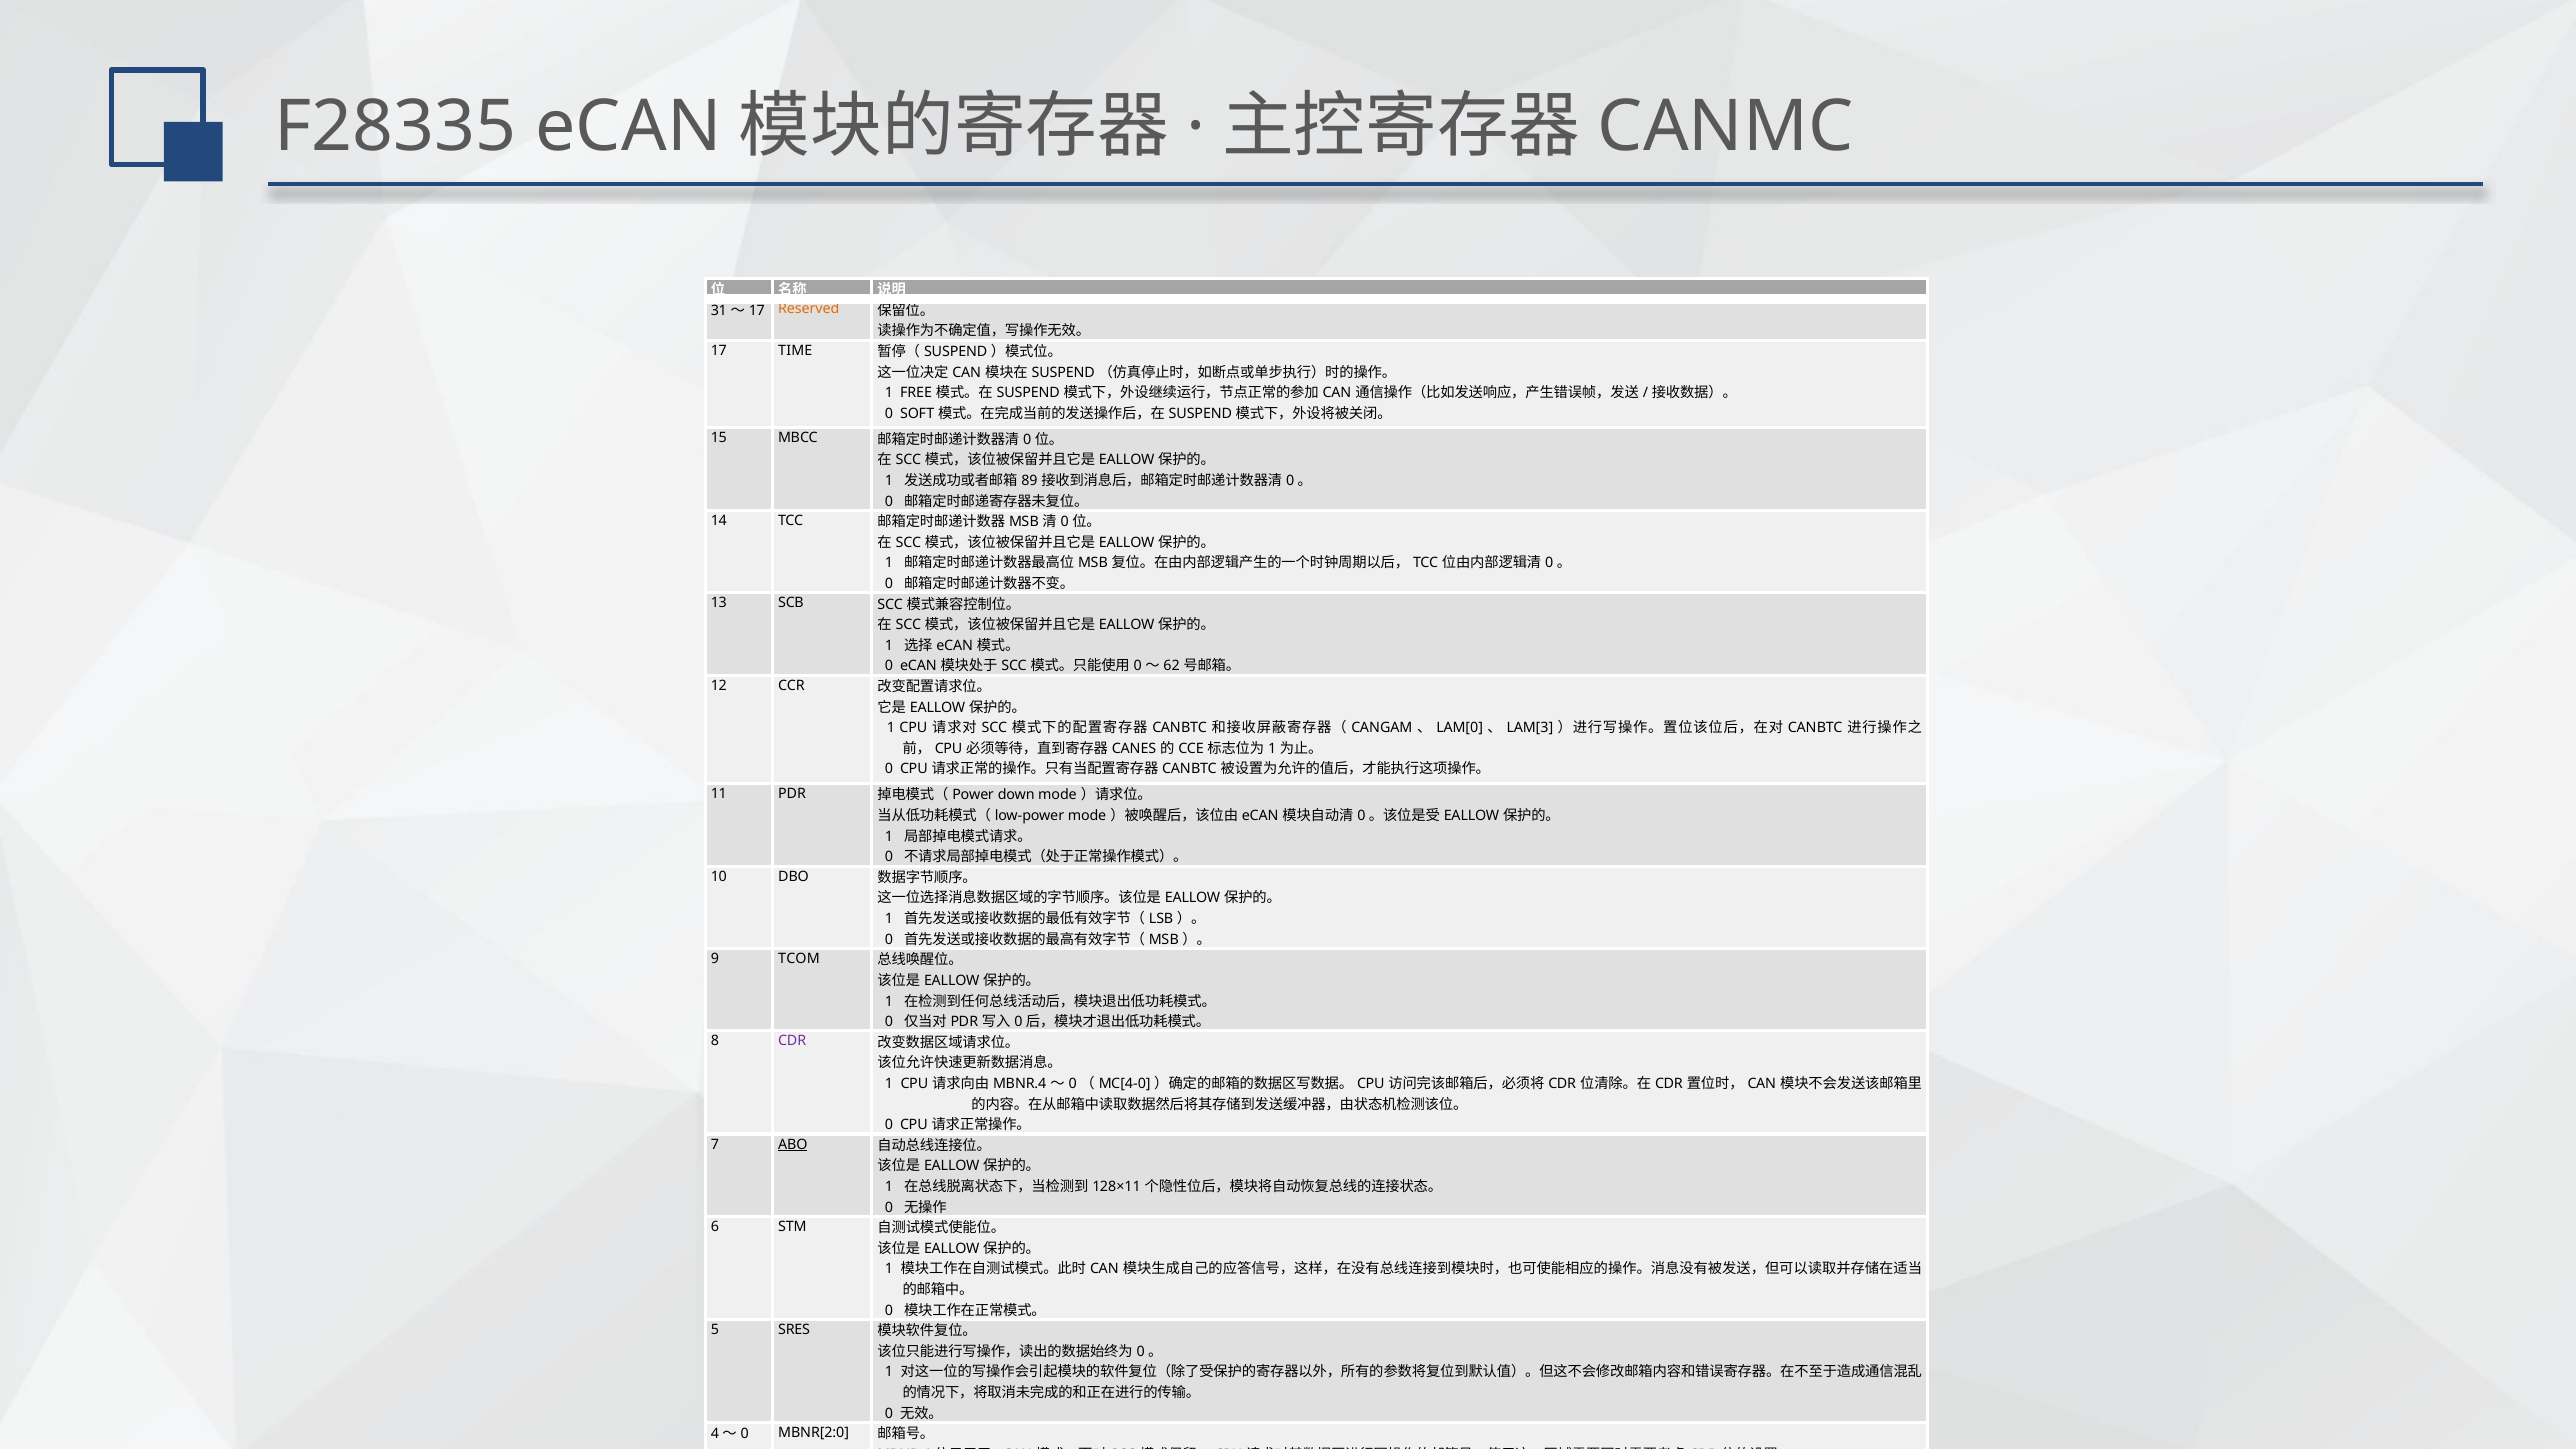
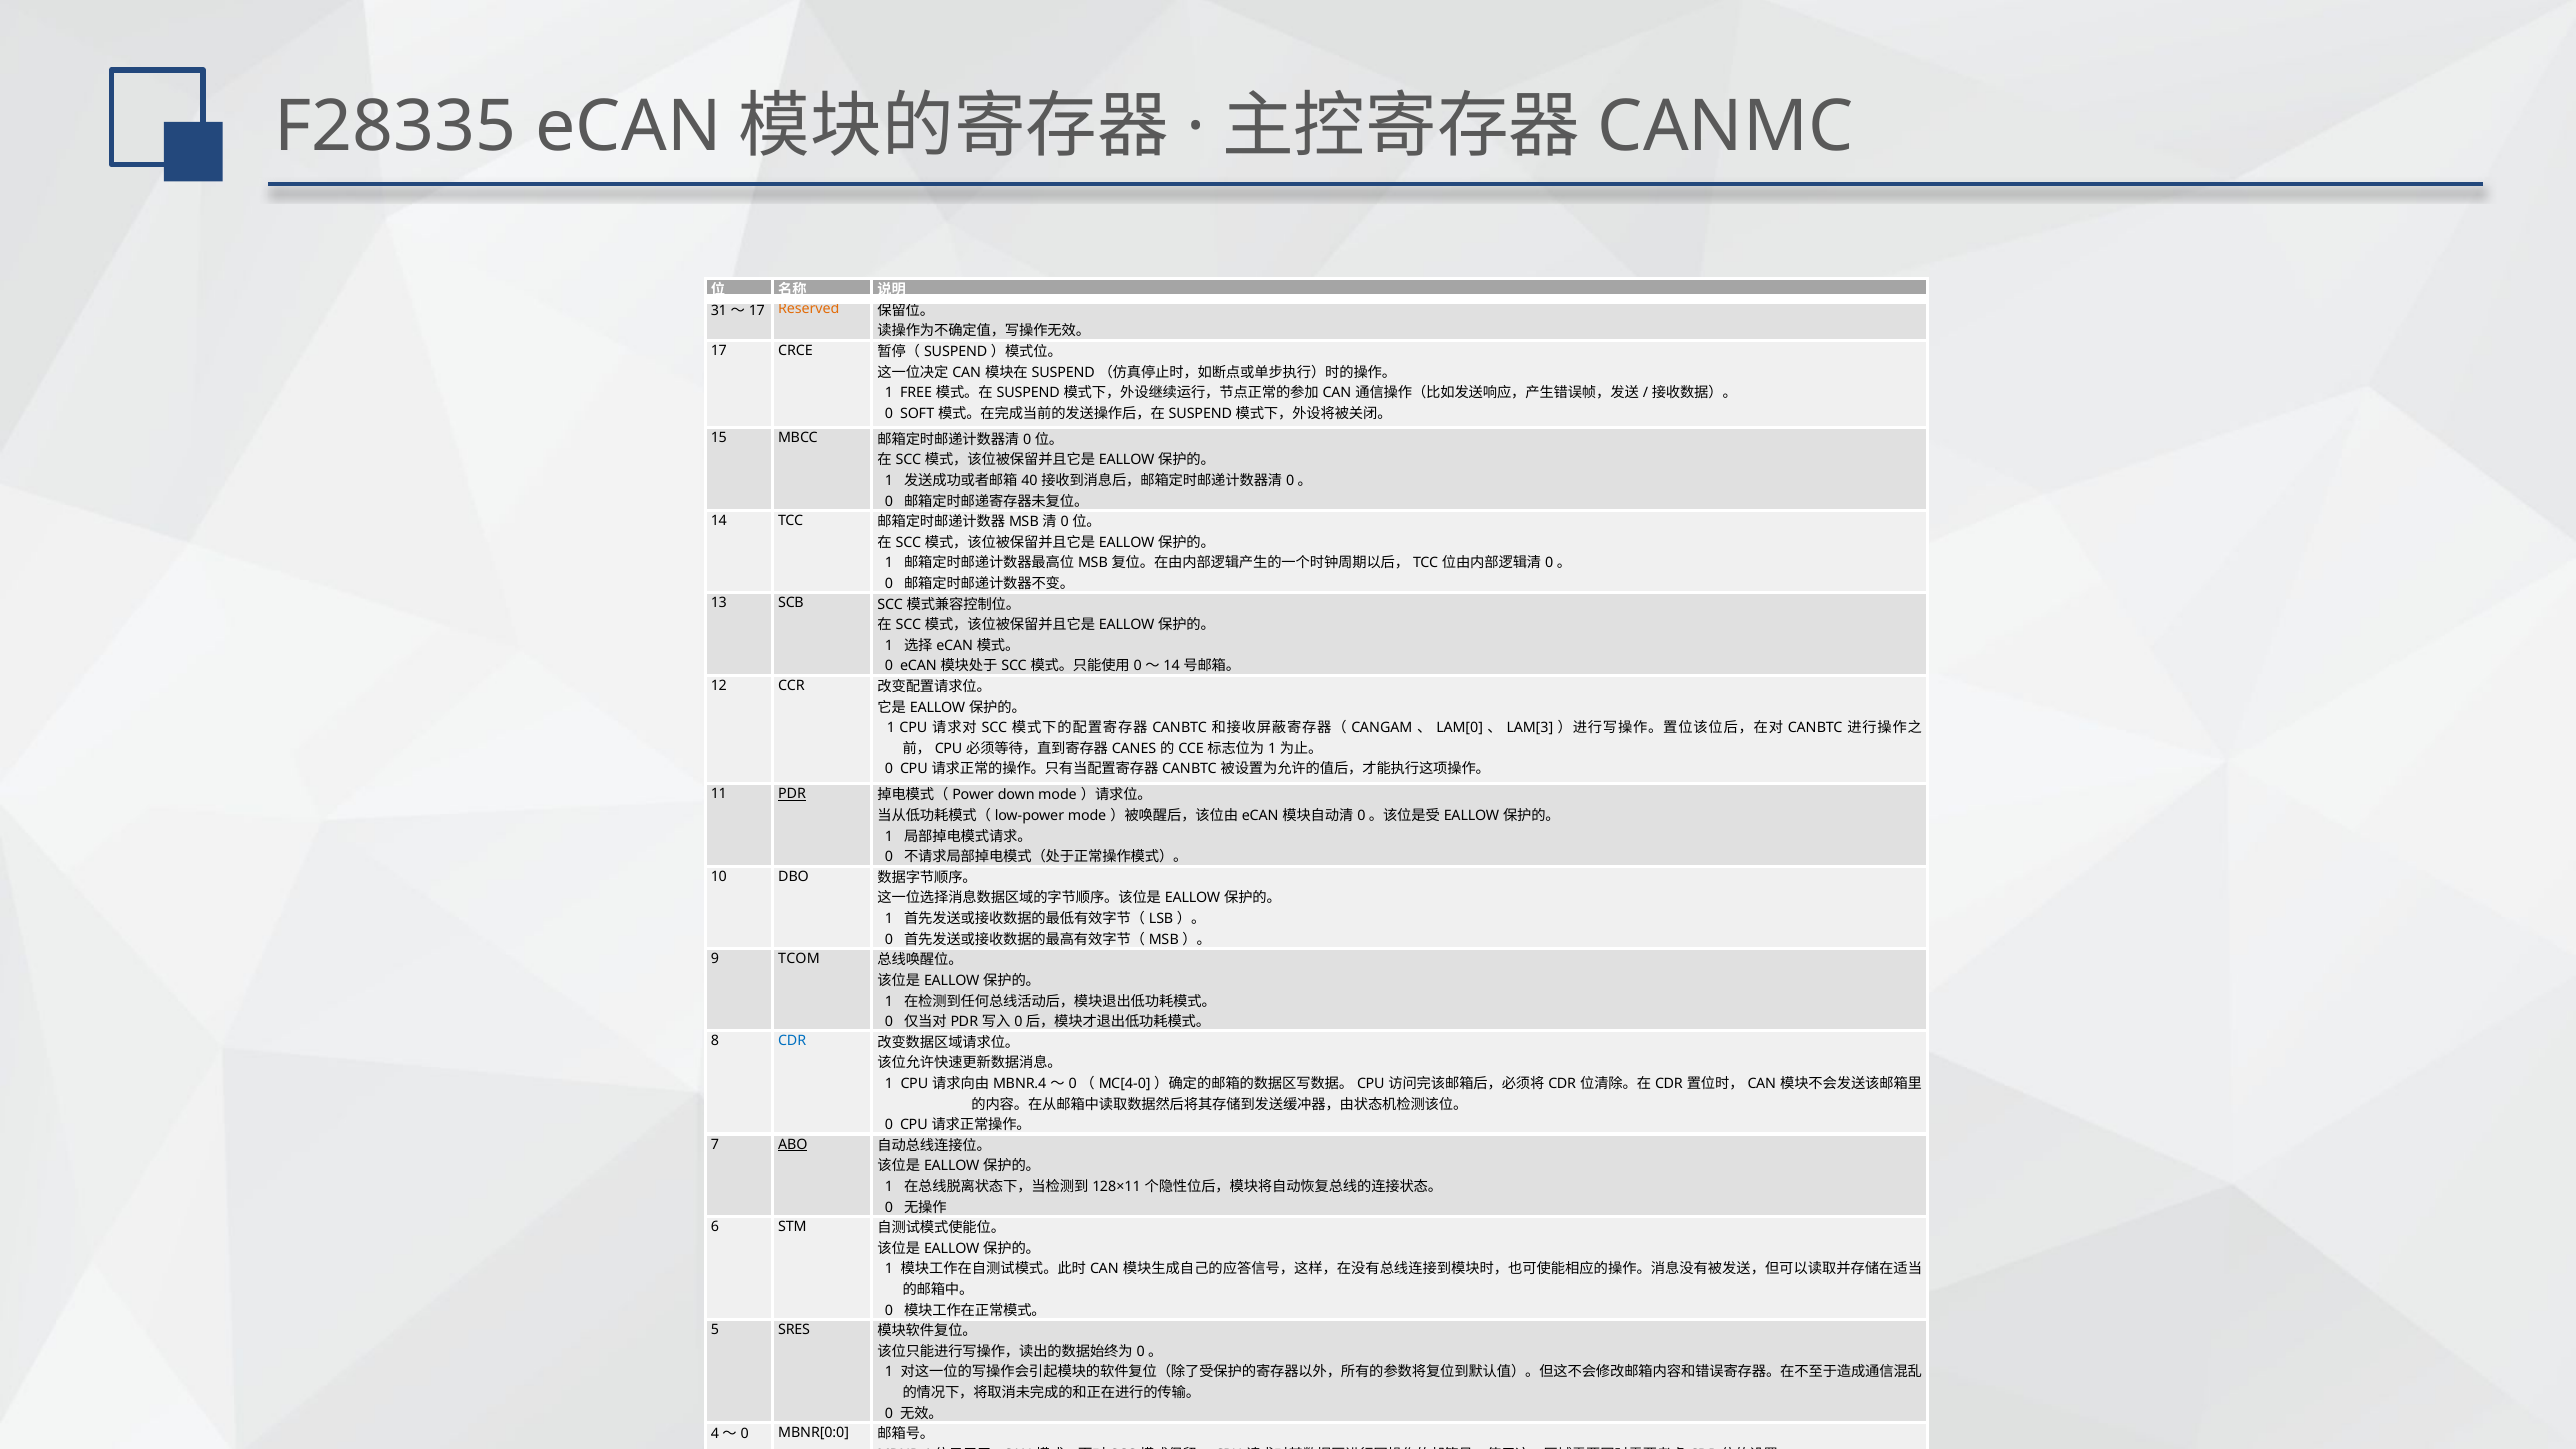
TIME: TIME -> CRCE (795, 350)
89: 89 -> 40 (1029, 481)
62: 62 -> 14 (1172, 666)
PDR underline: none -> present (792, 794)
CDR colour: purple -> blue (792, 1041)
MBNR[2:0: MBNR[2:0 -> MBNR[0:0 (814, 1433)
